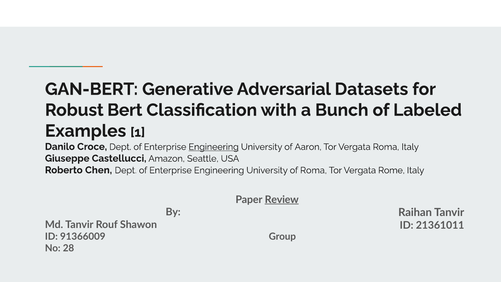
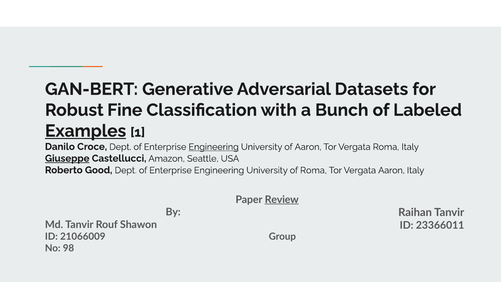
Bert: Bert -> Fine (125, 110)
Examples underline: none -> present (86, 131)
Giuseppe underline: none -> present (67, 158)
Chen: Chen -> Good (99, 170)
Vergata Rome: Rome -> Aaron (391, 170)
21361011: 21361011 -> 23366011 (440, 225)
91366009: 91366009 -> 21066009 (83, 237)
28: 28 -> 98 (68, 248)
